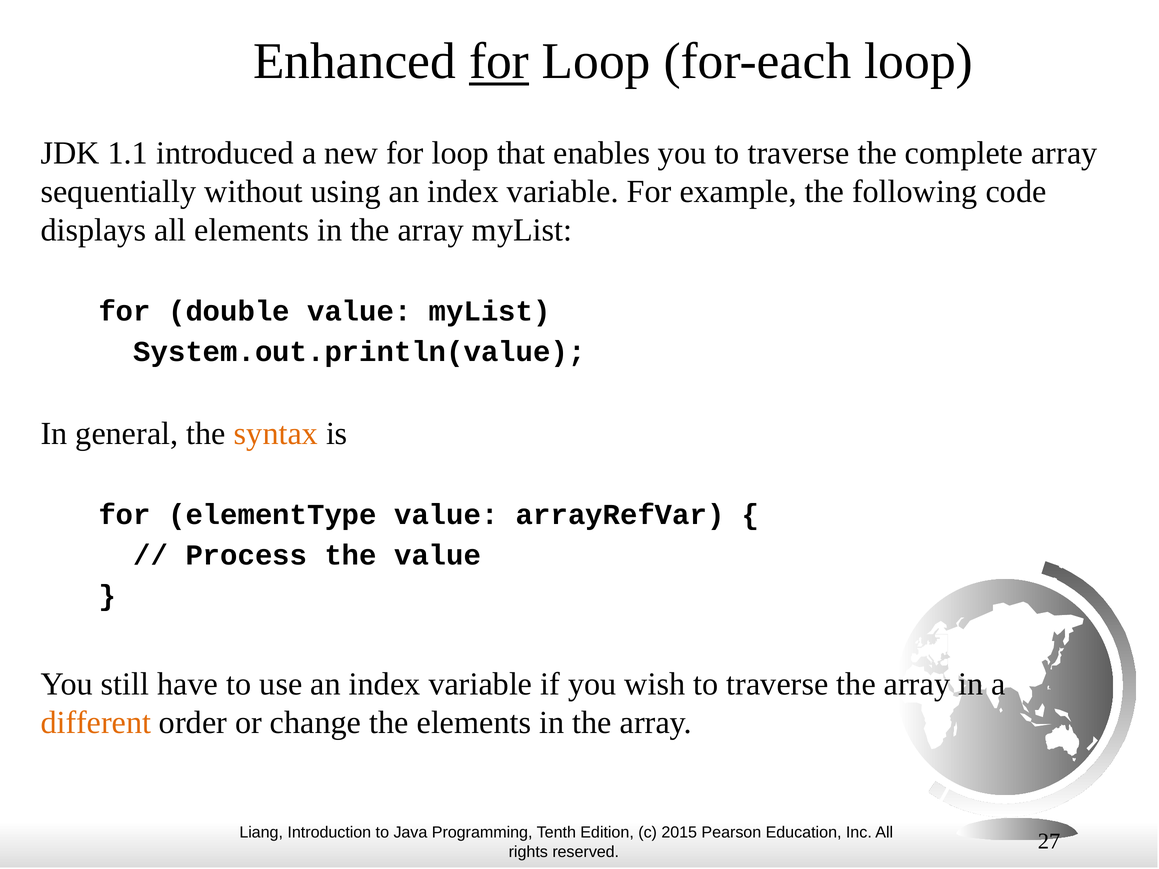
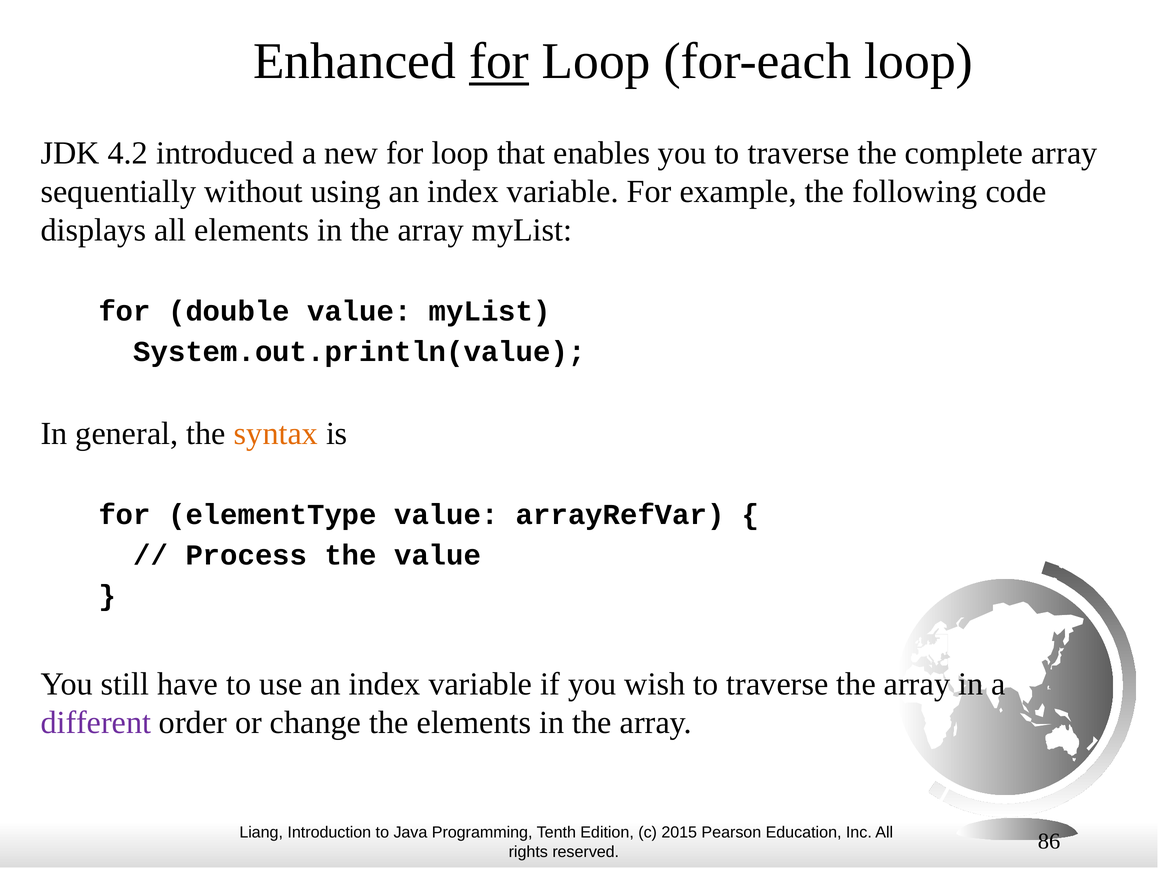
1.1: 1.1 -> 4.2 (128, 153)
different colour: orange -> purple (96, 723)
27: 27 -> 86 (1049, 842)
